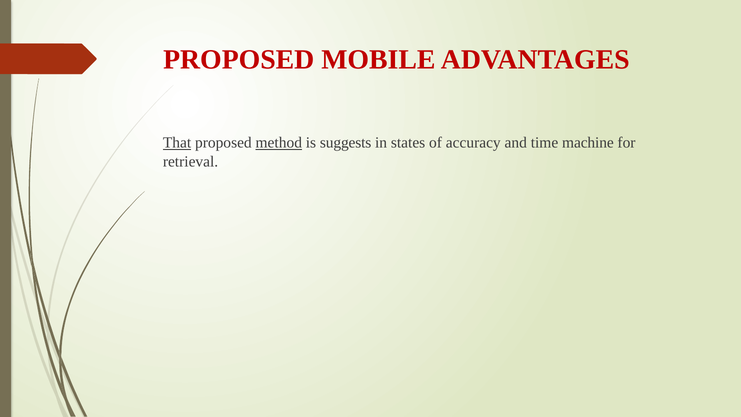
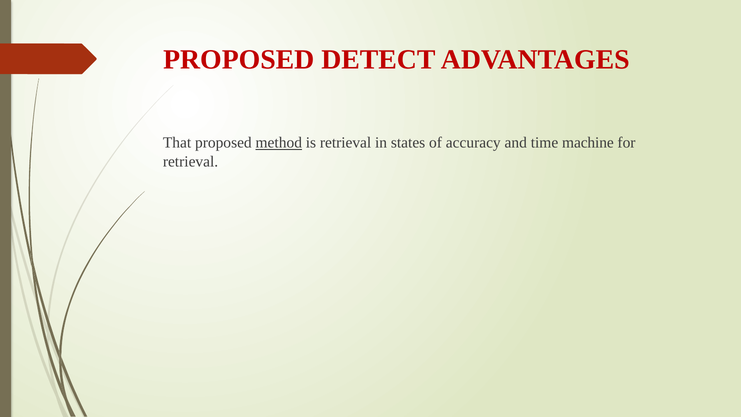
MOBILE: MOBILE -> DETECT (378, 59)
That underline: present -> none (177, 143)
is suggests: suggests -> retrieval (346, 143)
